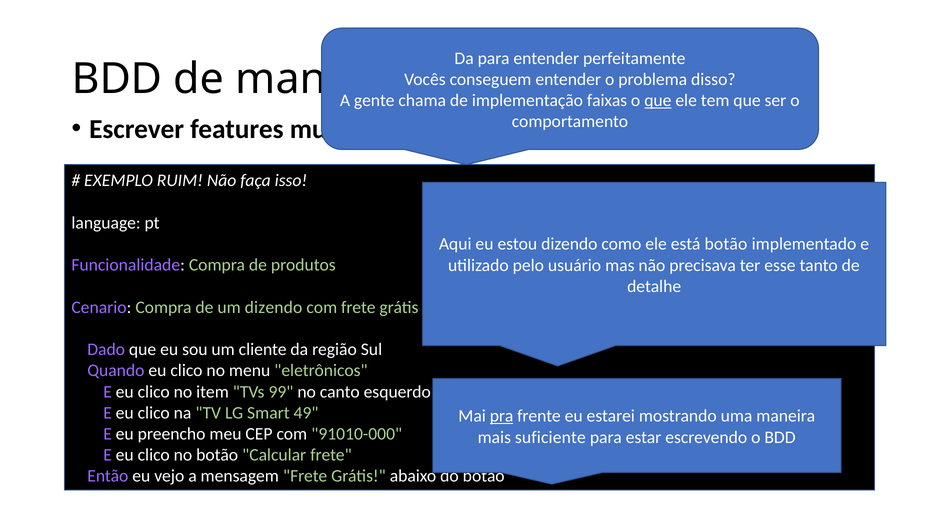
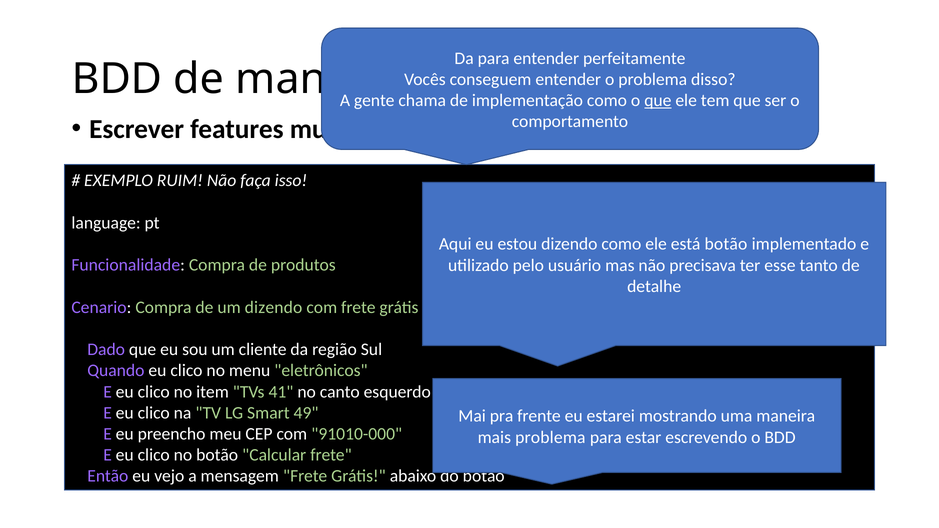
faixas: faixas -> como (607, 101)
99: 99 -> 41 (281, 392)
pra underline: present -> none (502, 416)
mais suficiente: suficiente -> problema (550, 437)
